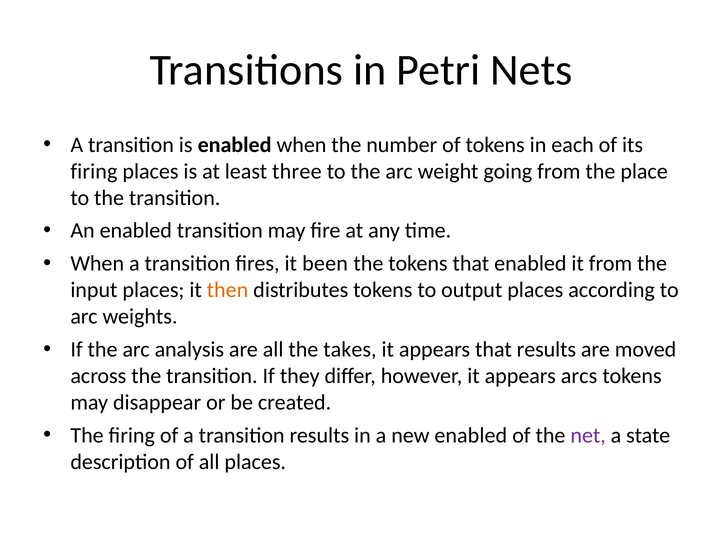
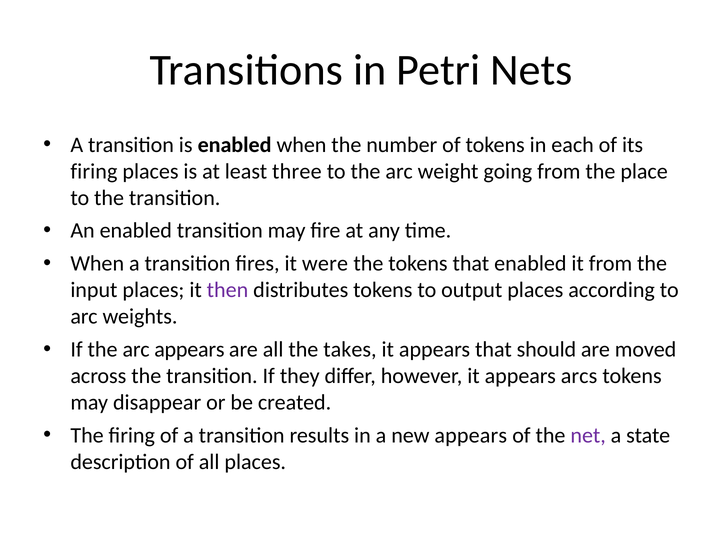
been: been -> were (325, 264)
then colour: orange -> purple (228, 290)
arc analysis: analysis -> appears (189, 350)
that results: results -> should (546, 350)
new enabled: enabled -> appears (471, 436)
